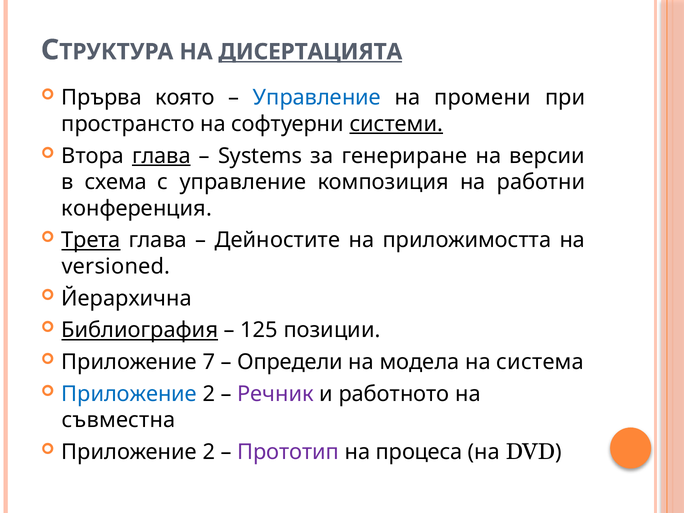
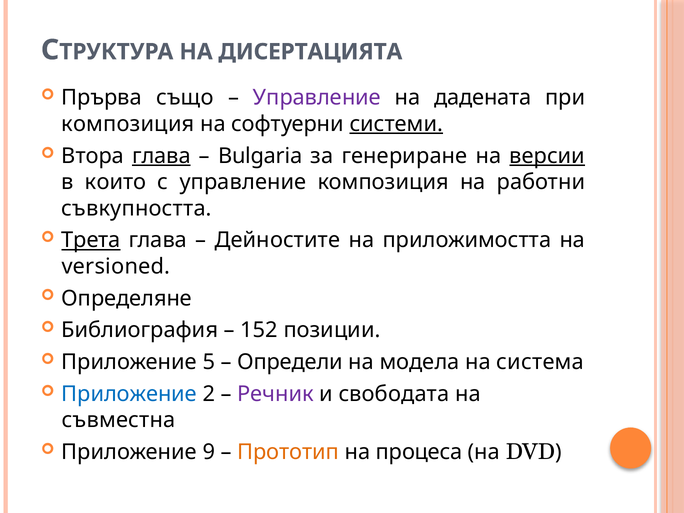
ДИСЕРТАЦИЯТА underline: present -> none (310, 52)
която: която -> също (185, 98)
Управление colour: blue -> purple (317, 98)
промени: промени -> дадената (483, 98)
пространсто: пространсто -> композиция (128, 124)
Systems: Systems -> Bulgaria (260, 156)
версии underline: none -> present (547, 156)
схема: схема -> които (116, 182)
конференция: конференция -> съвкупността (137, 208)
Йерархична: Йерархична -> Определяне (127, 298)
Библиография underline: present -> none (140, 330)
125: 125 -> 152 (259, 330)
7: 7 -> 5 (209, 362)
работното: работното -> свободата (394, 394)
2: 2 -> 9 (209, 452)
Прототип colour: purple -> orange (288, 452)
